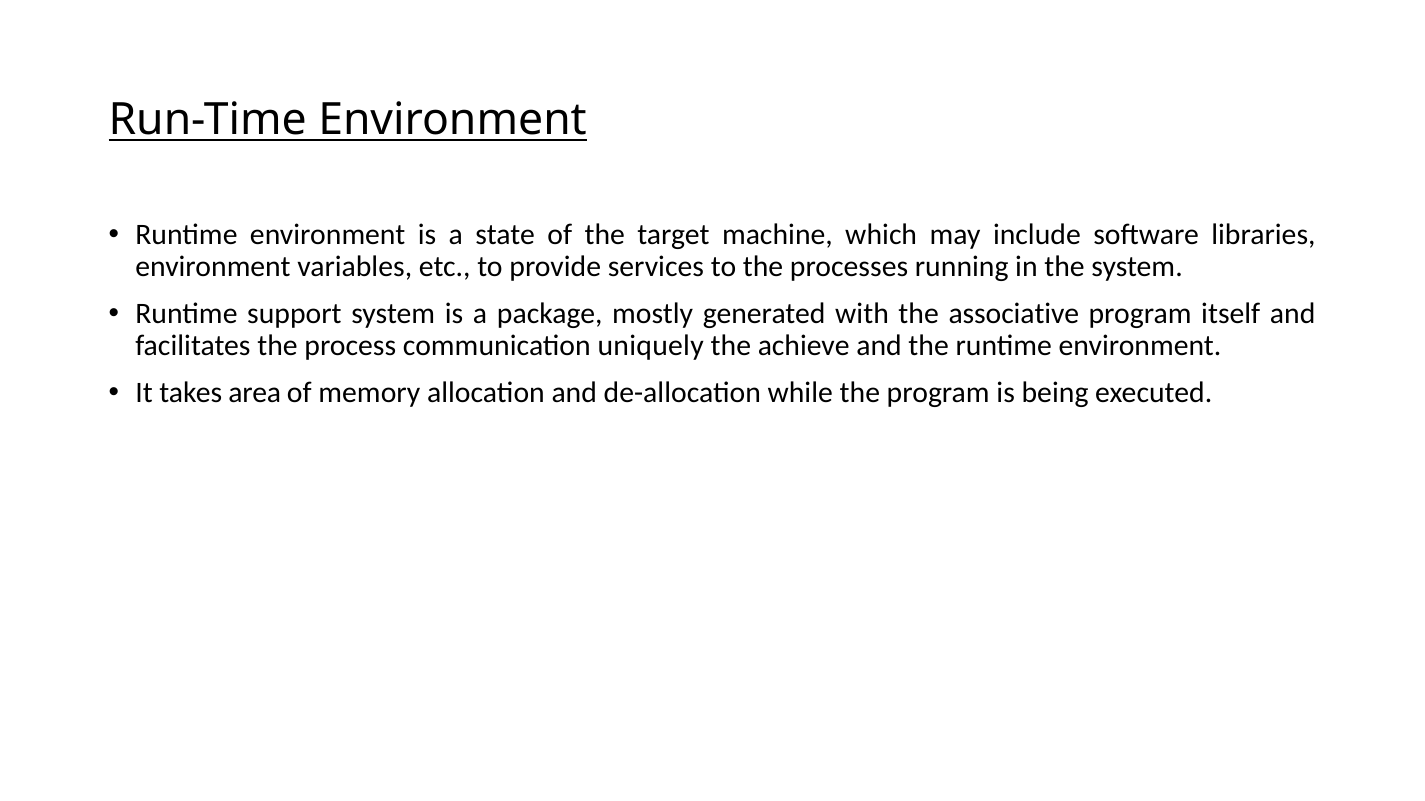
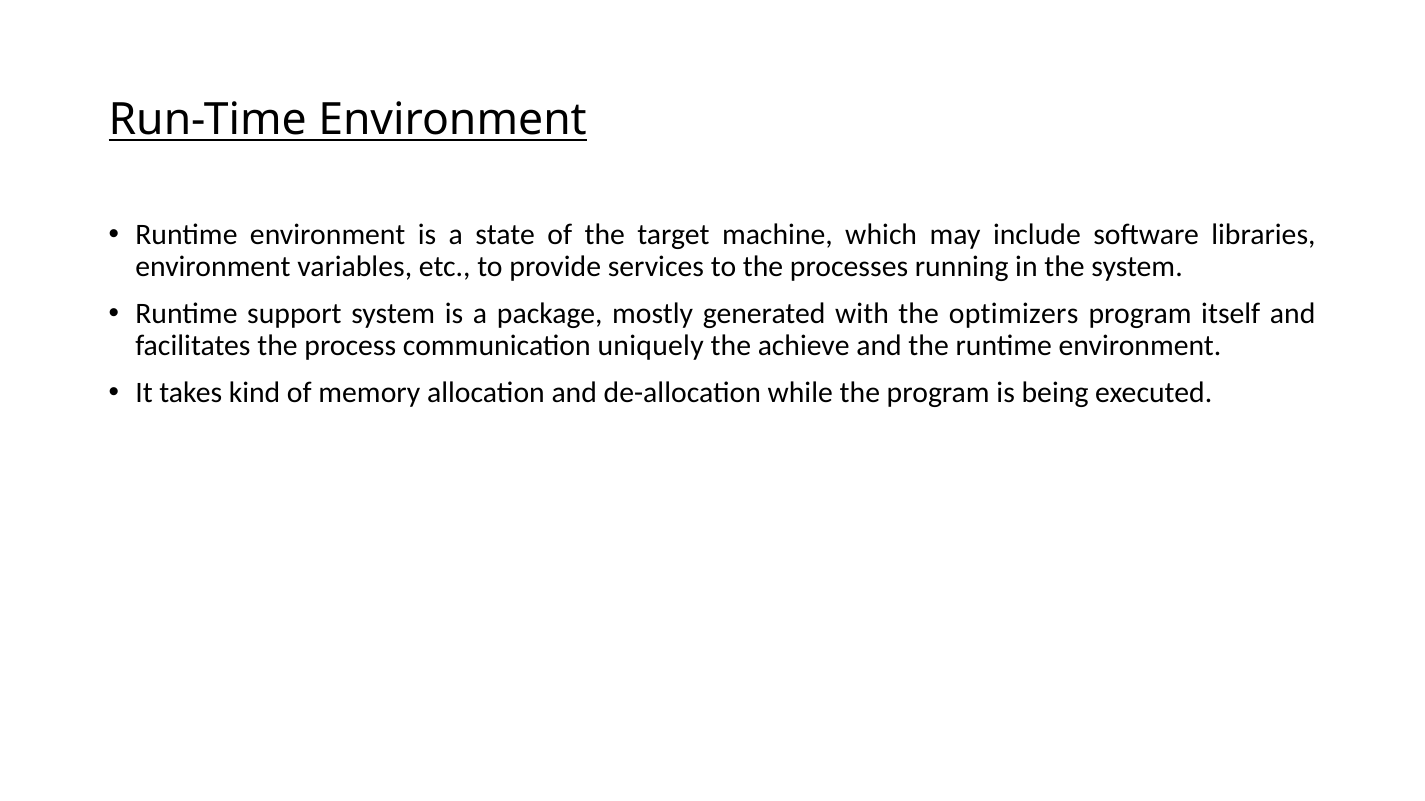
associative: associative -> optimizers (1014, 314)
area: area -> kind (255, 393)
